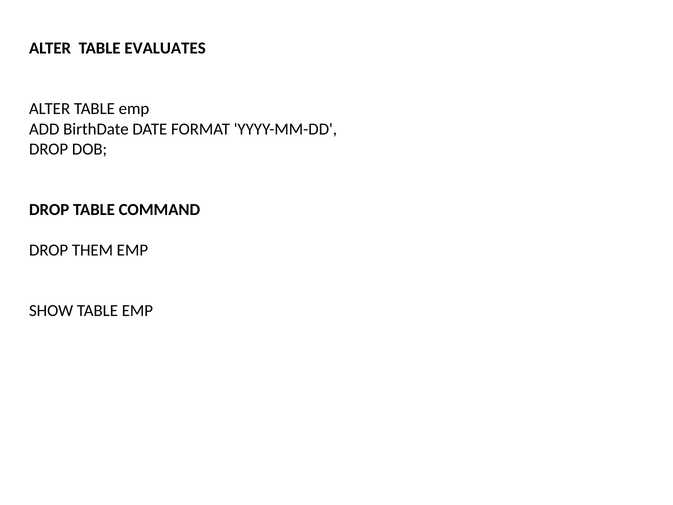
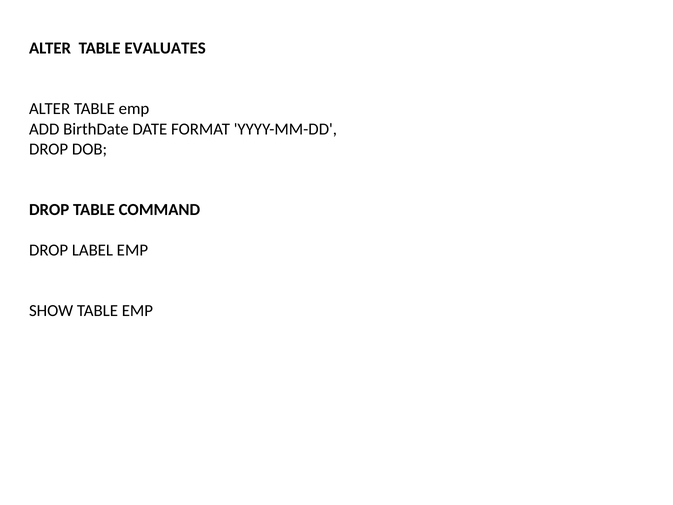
THEM: THEM -> LABEL (92, 250)
